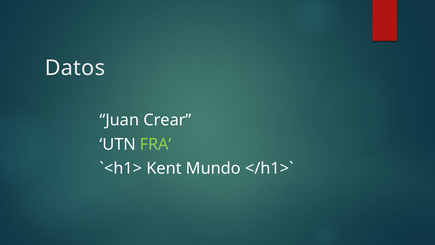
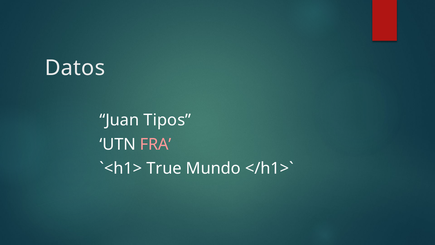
Crear: Crear -> Tipos (167, 120)
FRA colour: light green -> pink (155, 144)
Kent: Kent -> True (164, 168)
